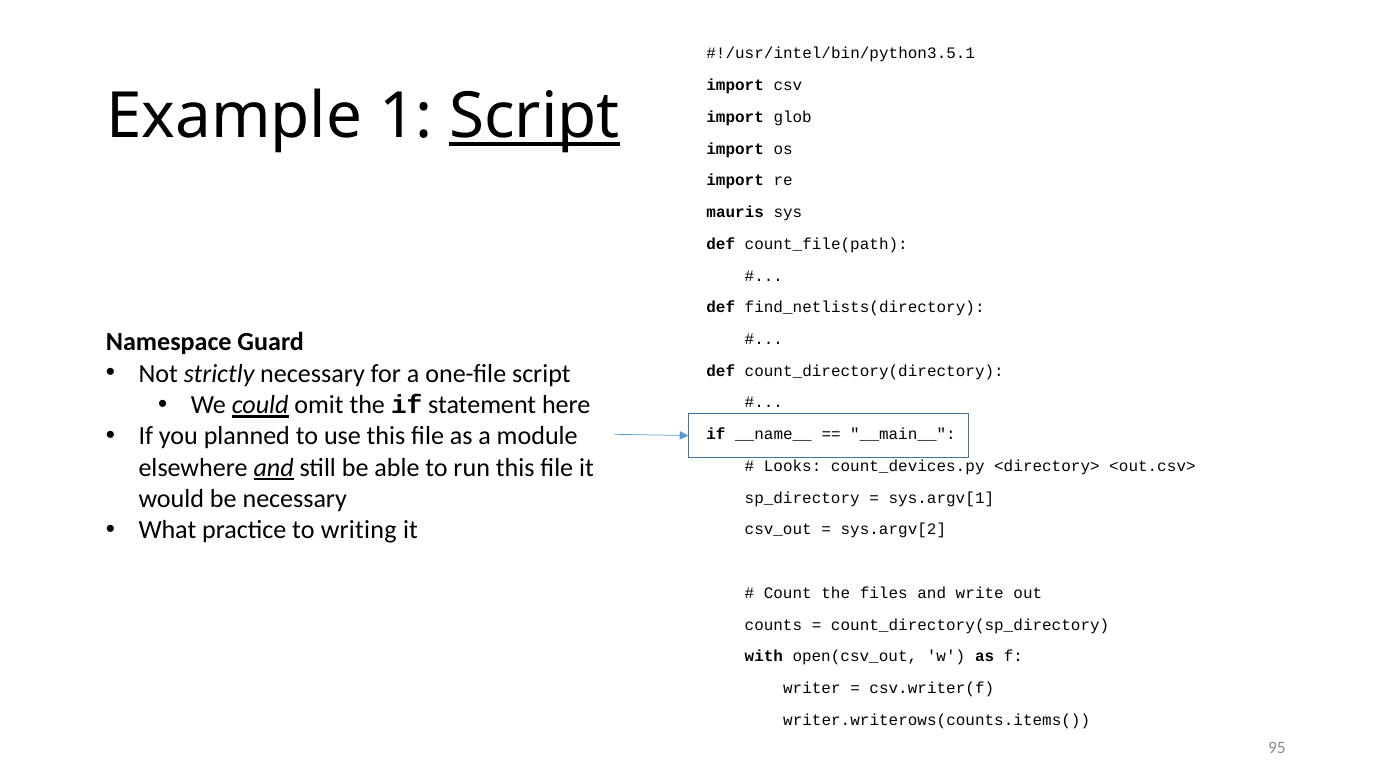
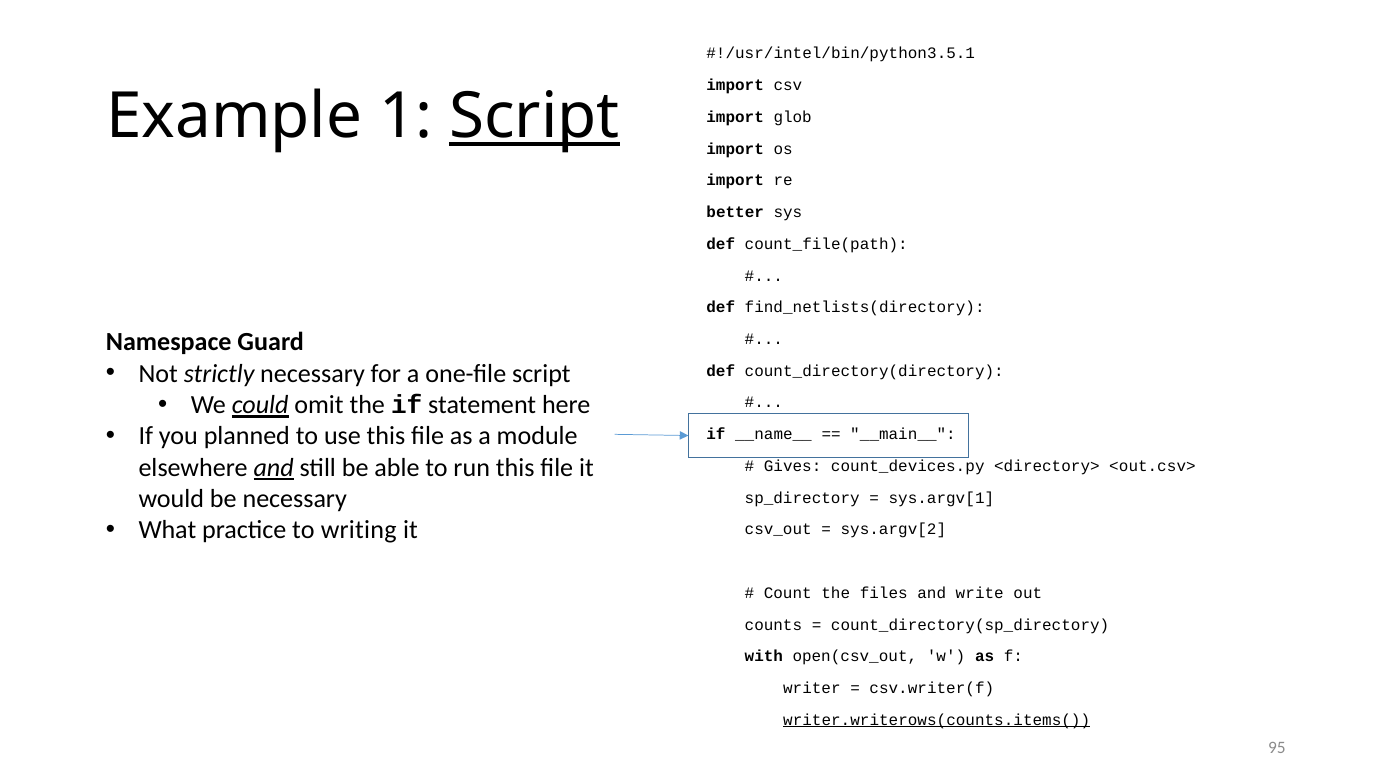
mauris: mauris -> better (735, 212)
Looks: Looks -> Gives (793, 466)
writer.writerows(counts.items( underline: none -> present (937, 720)
